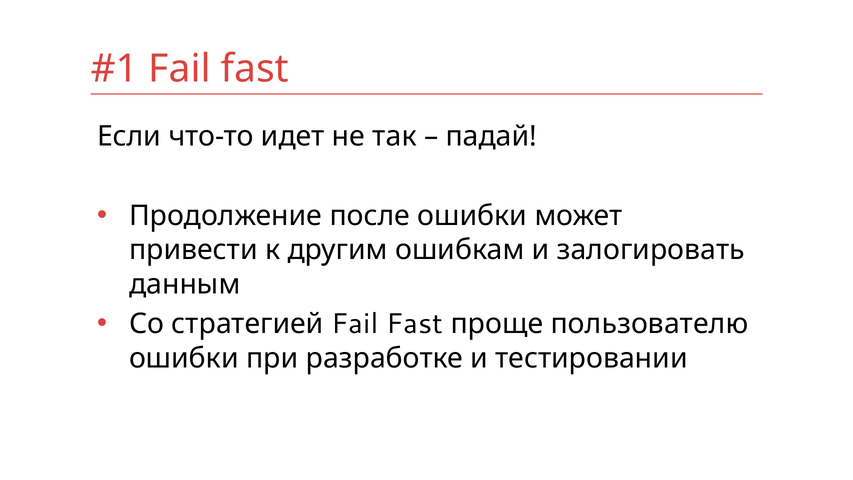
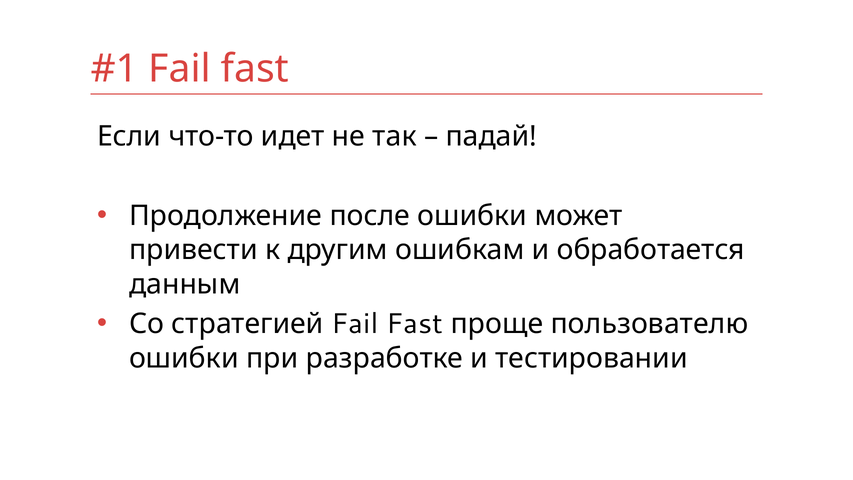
залогировать: залогировать -> обработается (651, 250)
